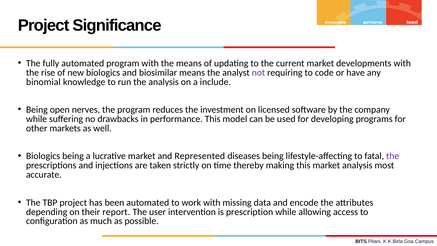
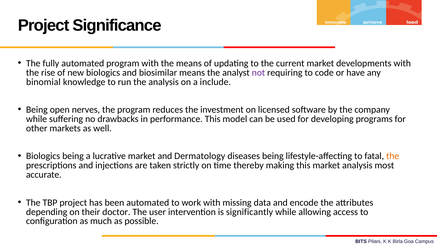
Represented: Represented -> Dermatology (200, 156)
the colour: purple -> orange (393, 156)
report: report -> doctor (116, 212)
prescription: prescription -> significantly (250, 212)
